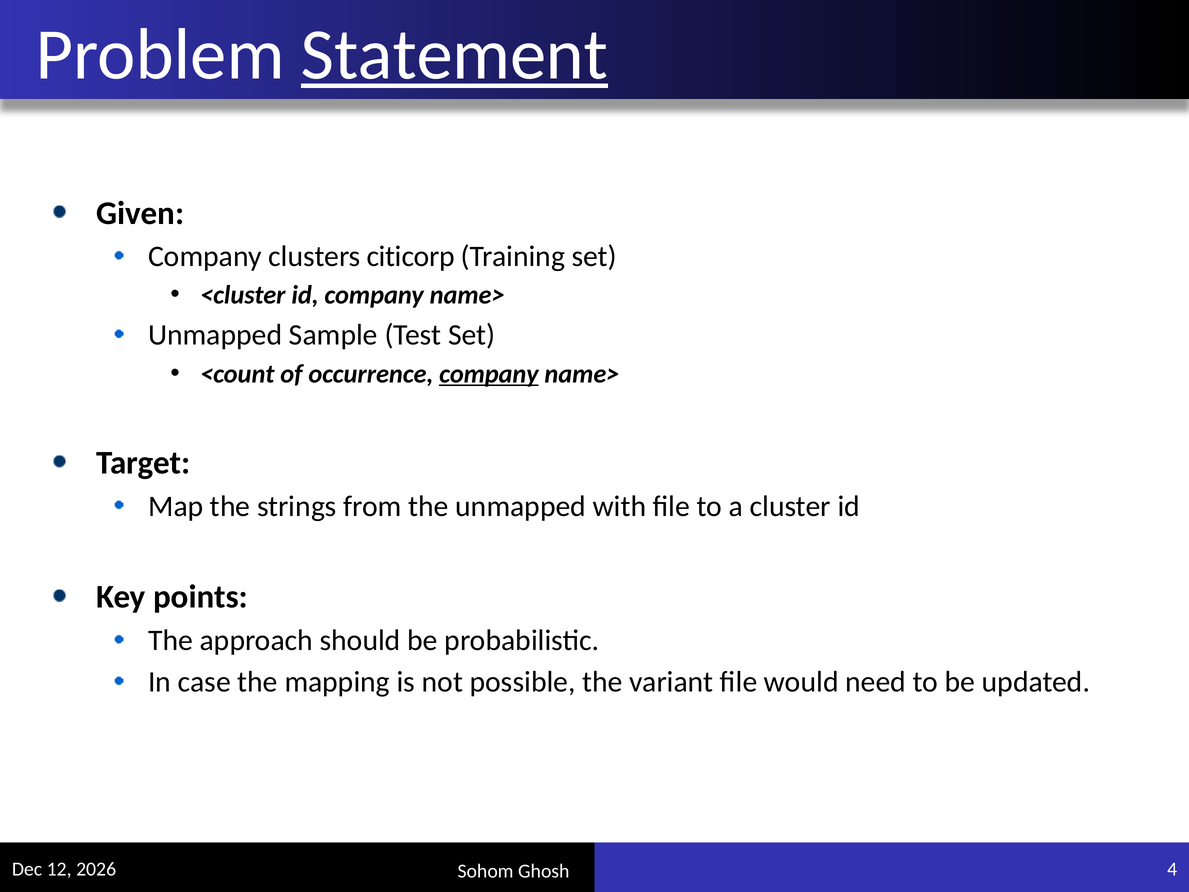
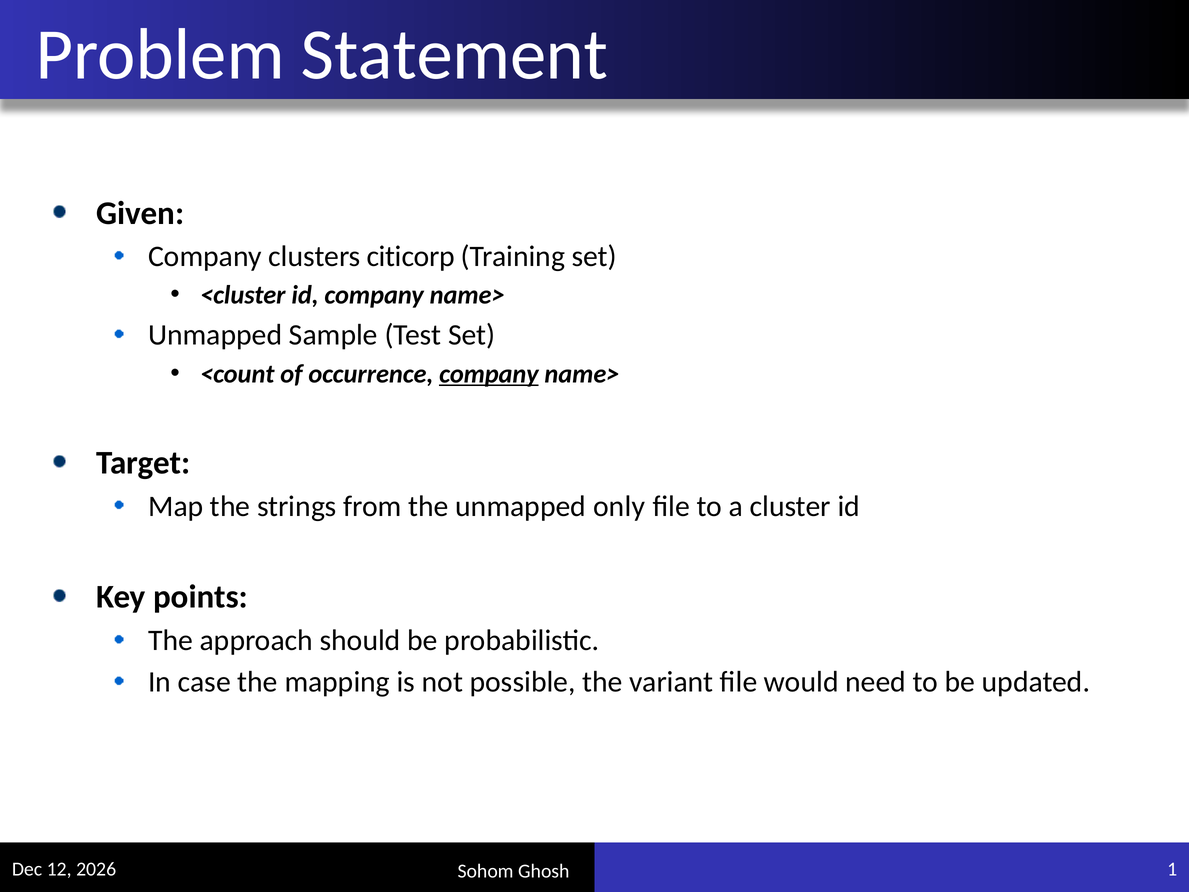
Statement underline: present -> none (454, 55)
with: with -> only (619, 506)
4: 4 -> 1 (1172, 869)
